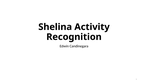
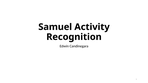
Shelina: Shelina -> Samuel (55, 27)
